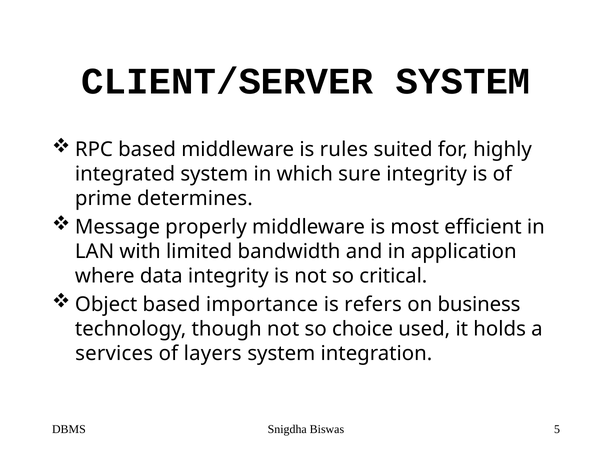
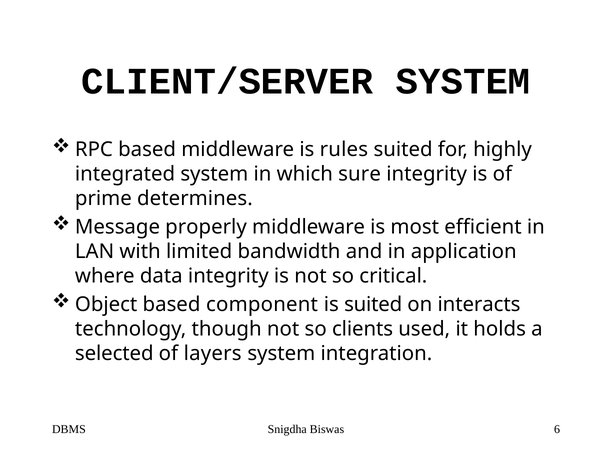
importance: importance -> component (262, 304)
is refers: refers -> suited (373, 304)
business: business -> interacts (479, 304)
choice: choice -> clients (363, 329)
services: services -> selected (114, 353)
5: 5 -> 6 (557, 429)
